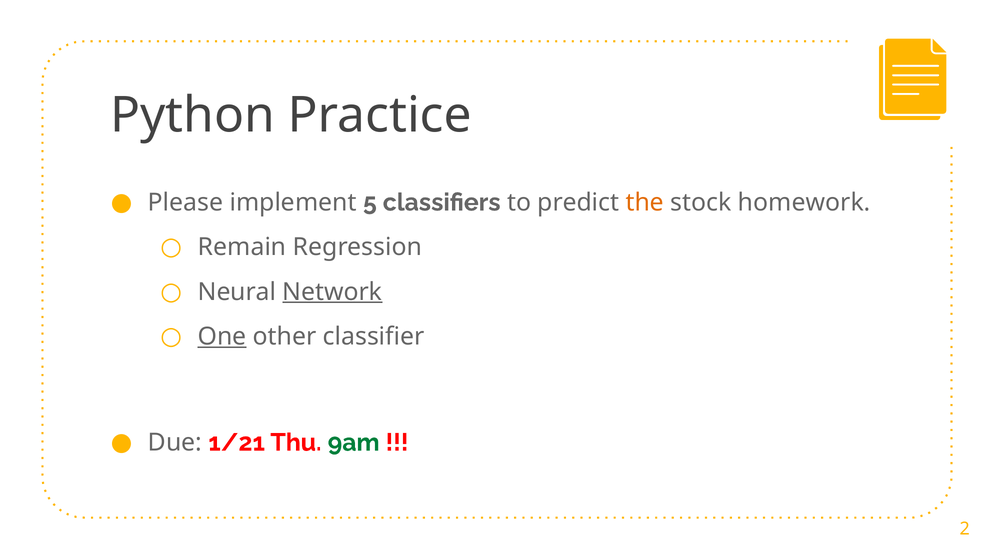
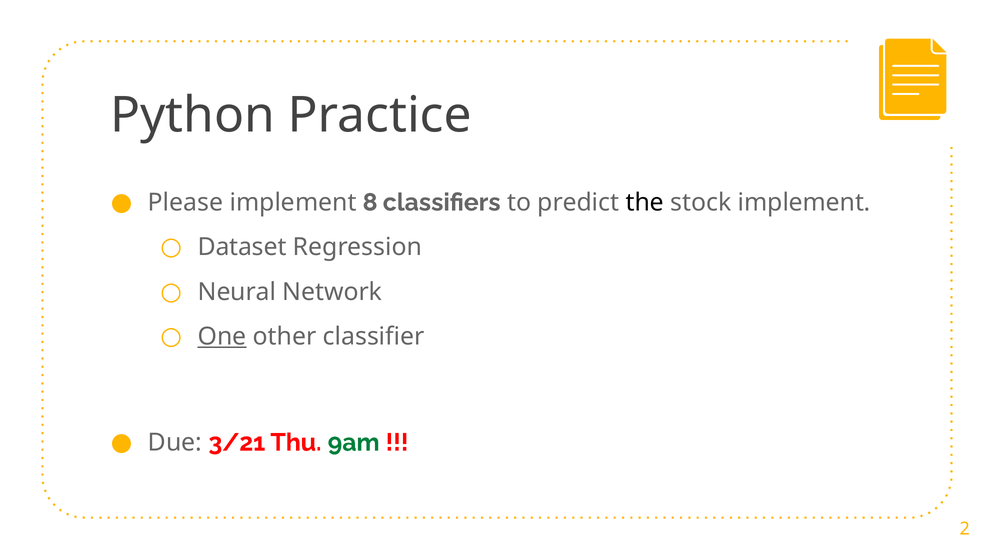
5: 5 -> 8 (370, 202)
the colour: orange -> black (645, 202)
stock homework: homework -> implement (804, 202)
Remain: Remain -> Dataset (242, 247)
Network underline: present -> none (332, 292)
1/21: 1/21 -> 3/21 (237, 443)
